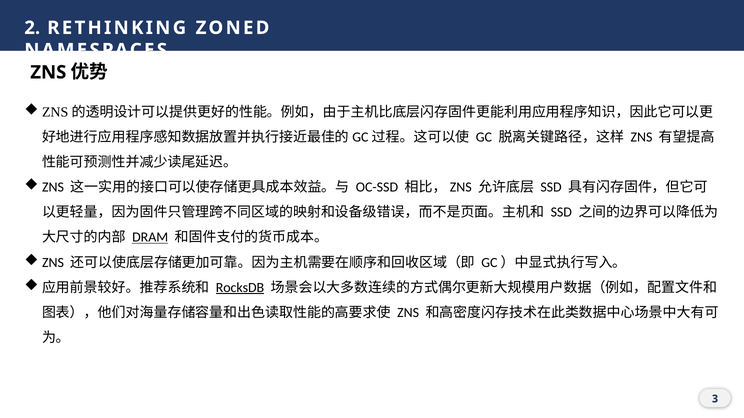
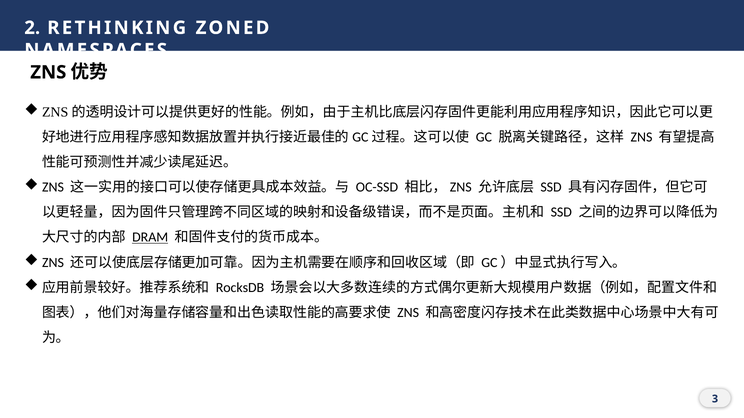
RocksDB underline: present -> none (240, 288)
